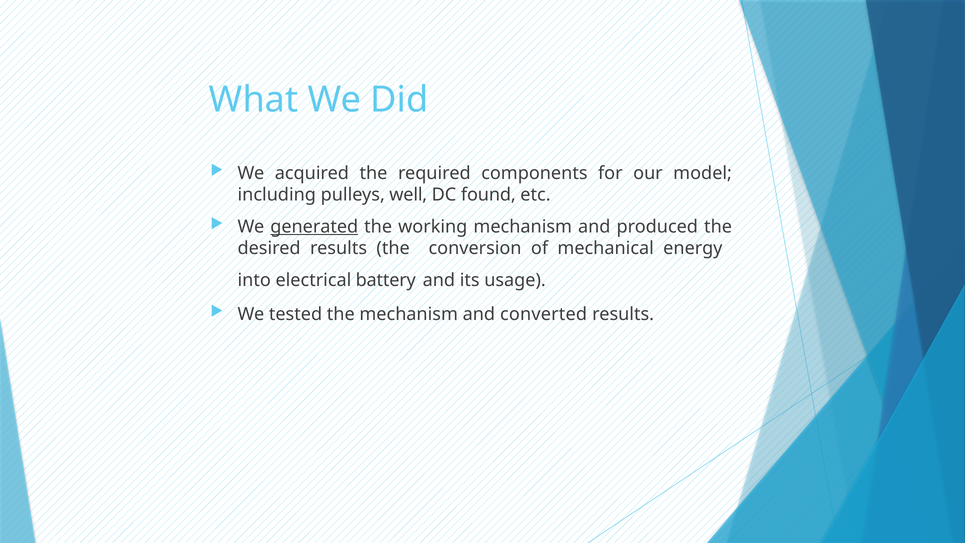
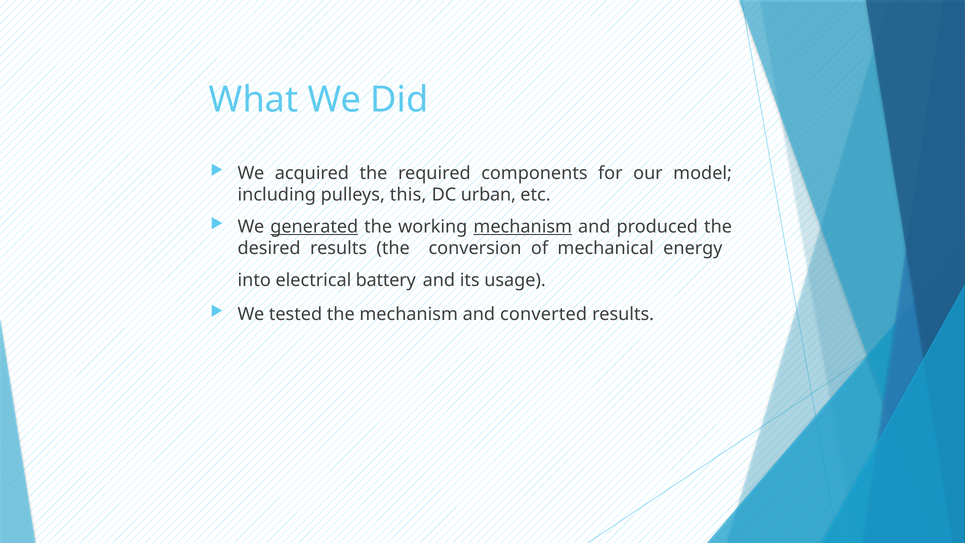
well: well -> this (408, 195)
found: found -> urban (488, 195)
mechanism underline: none -> present (523, 227)
